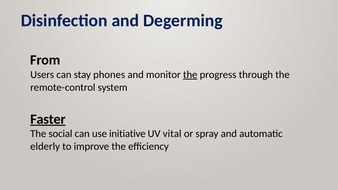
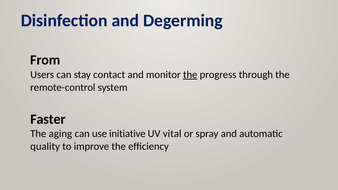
phones: phones -> contact (109, 75)
Faster underline: present -> none (48, 119)
social: social -> aging (60, 134)
elderly: elderly -> quality (45, 146)
